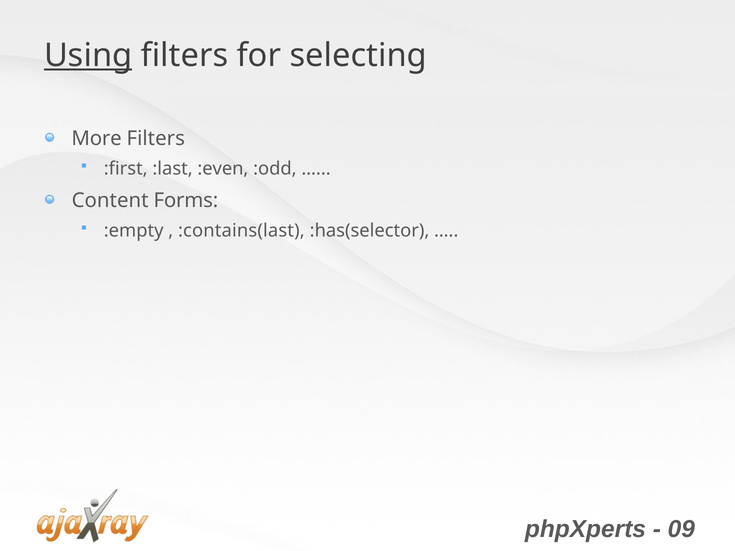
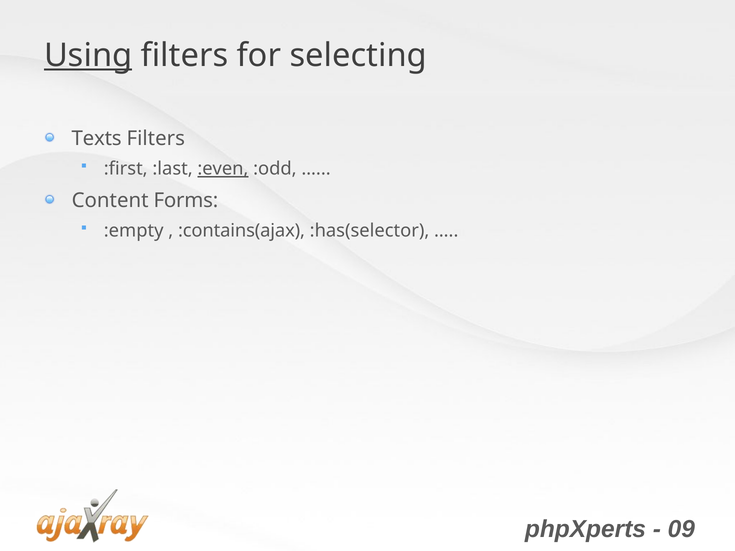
More: More -> Texts (97, 138)
:even underline: none -> present (223, 169)
:contains(last: :contains(last -> :contains(ajax (242, 231)
